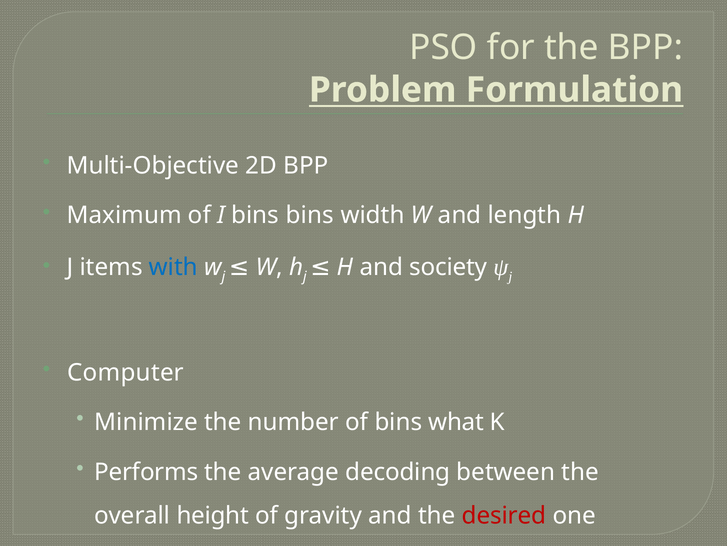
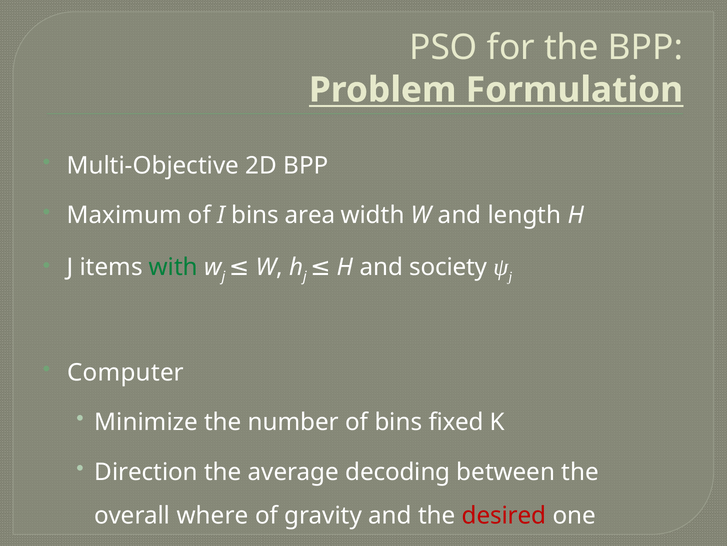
bins bins: bins -> area (310, 215)
with colour: blue -> green (173, 267)
what: what -> fixed (456, 422)
Performs: Performs -> Direction (146, 471)
height: height -> where (213, 515)
